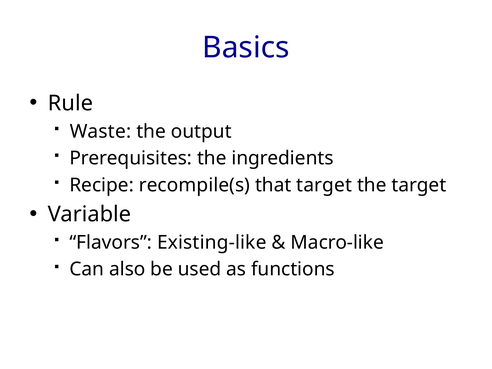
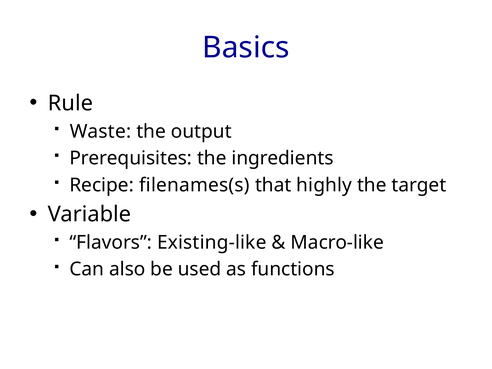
recompile(s: recompile(s -> filenames(s (194, 185)
that target: target -> highly (324, 185)
